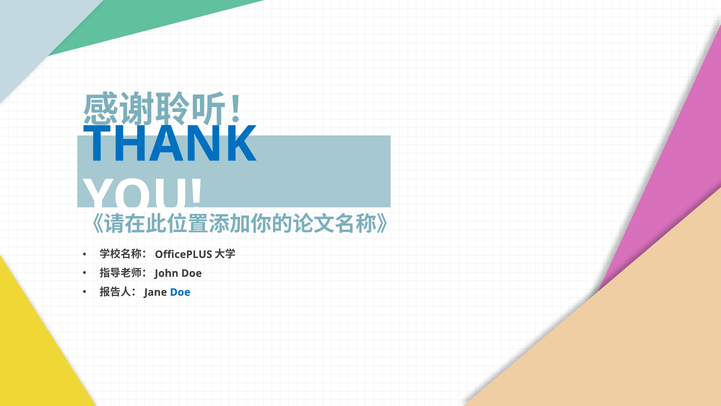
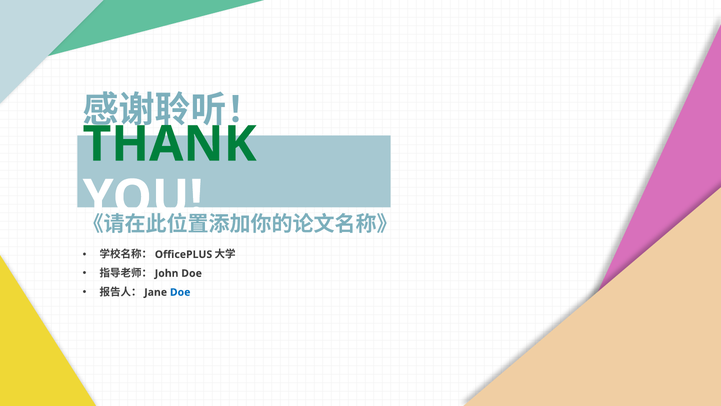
THANK colour: blue -> green (170, 144)
